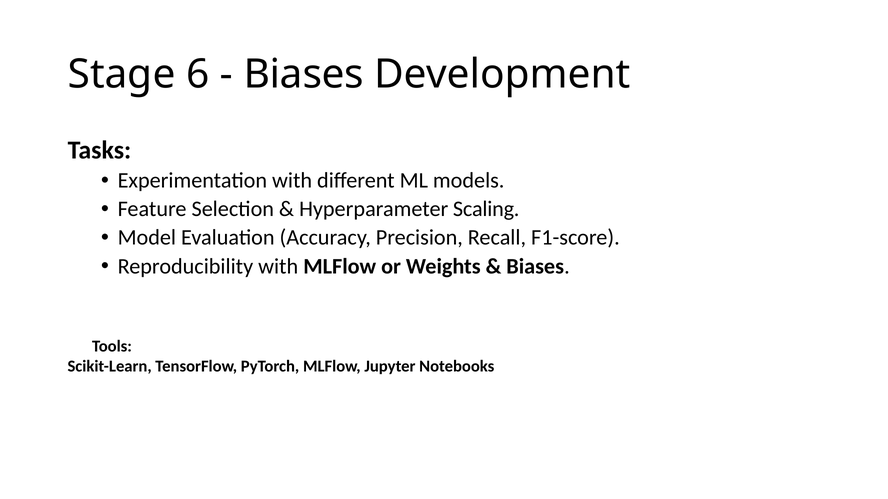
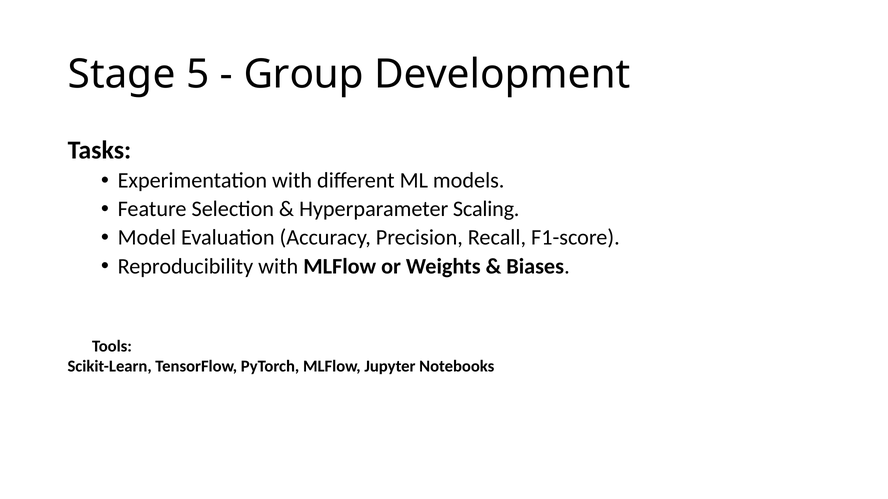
6: 6 -> 5 (198, 75)
Biases: Biases -> Group (304, 75)
